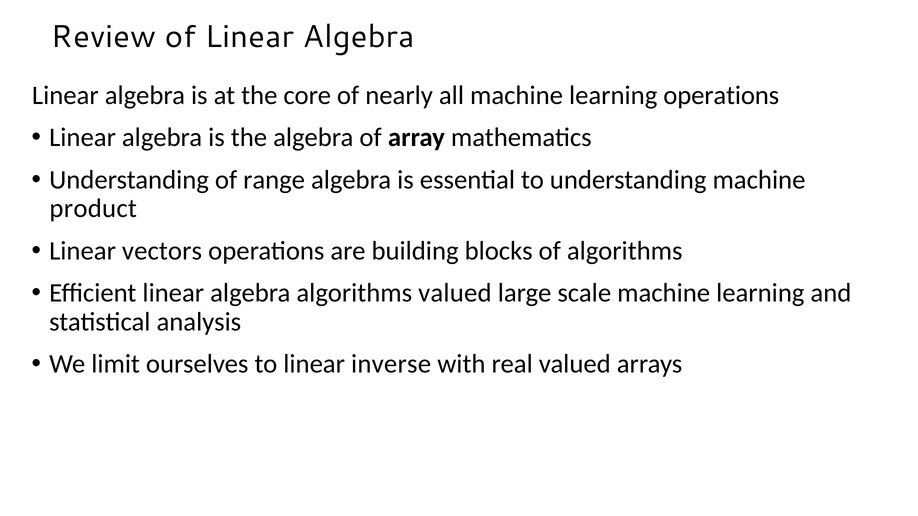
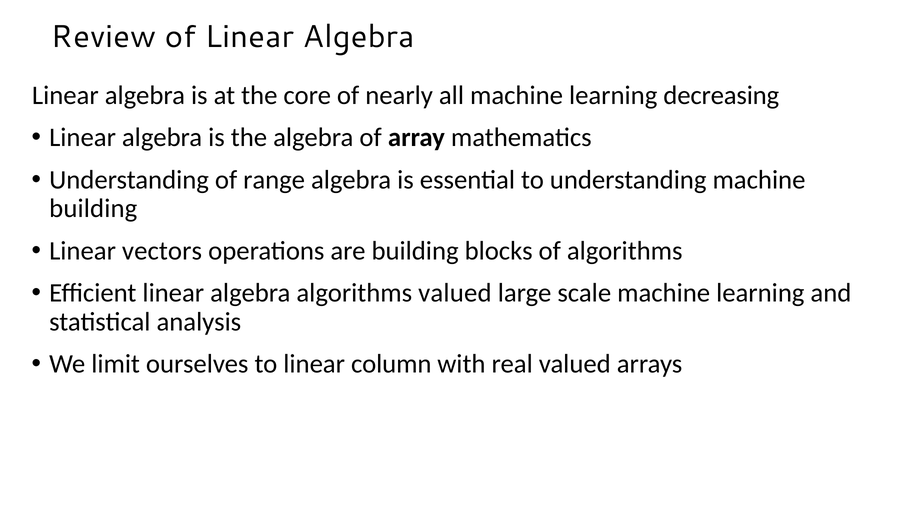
learning operations: operations -> decreasing (721, 95)
product: product -> building (93, 209)
inverse: inverse -> column (391, 364)
